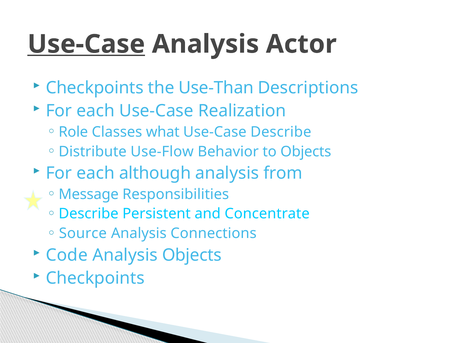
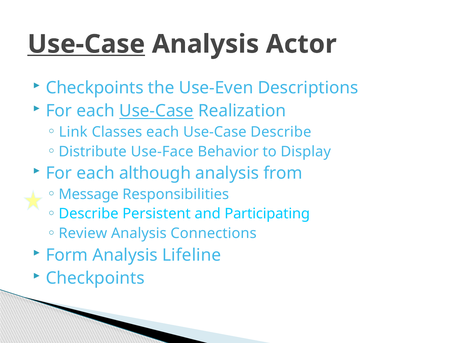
Use-Than: Use-Than -> Use-Even (216, 88)
Use-Case underline: none -> present (156, 111)
Role: Role -> Link (73, 132)
Classes what: what -> each (163, 132)
Use-Flow: Use-Flow -> Use-Face (162, 152)
to Objects: Objects -> Display (306, 152)
Concentrate: Concentrate -> Participating (267, 214)
Source: Source -> Review (83, 234)
Code: Code -> Form (67, 256)
Analysis Objects: Objects -> Lifeline (192, 256)
